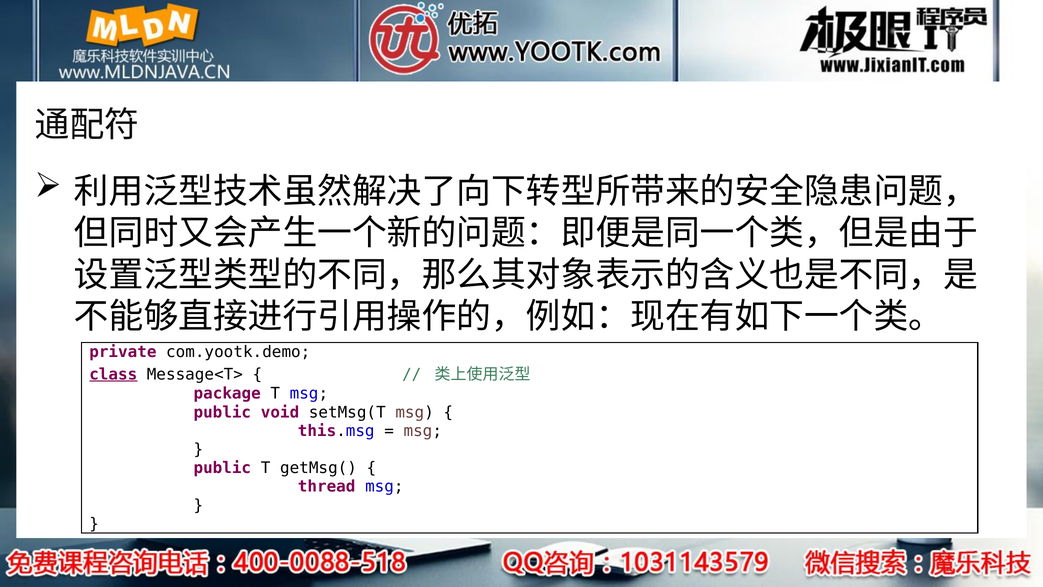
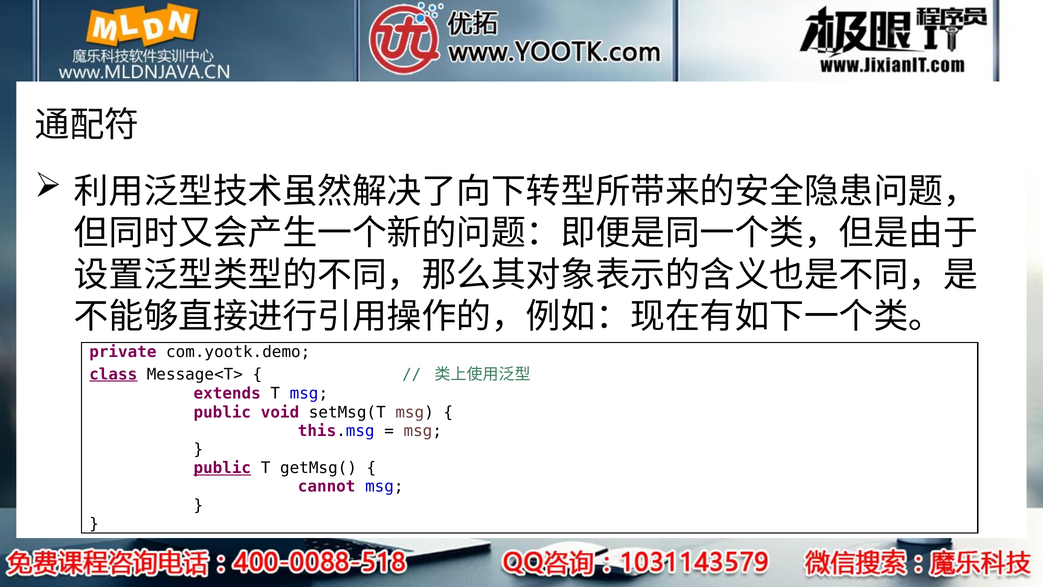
package: package -> extends (227, 393)
public underline: none -> present (222, 468)
thread: thread -> cannot (327, 486)
